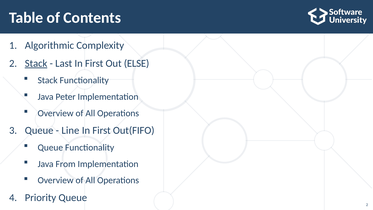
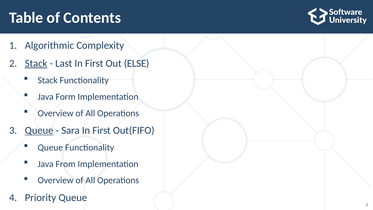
Peter: Peter -> Form (66, 97)
Queue underline: none -> present (39, 130)
Line: Line -> Sara (70, 130)
